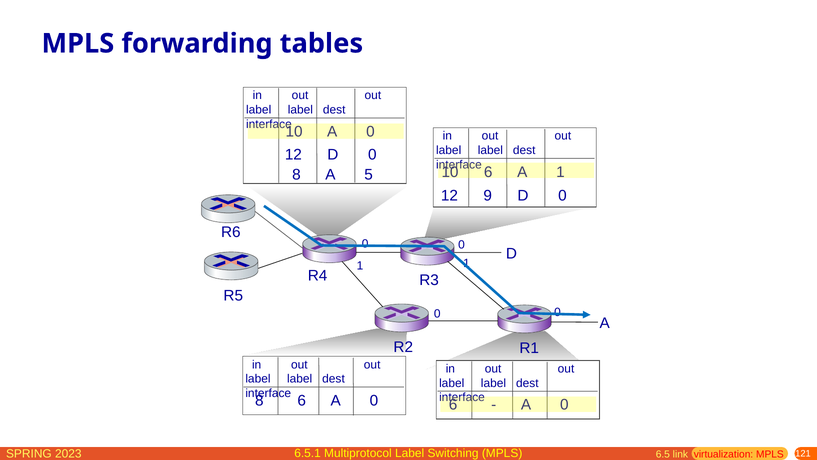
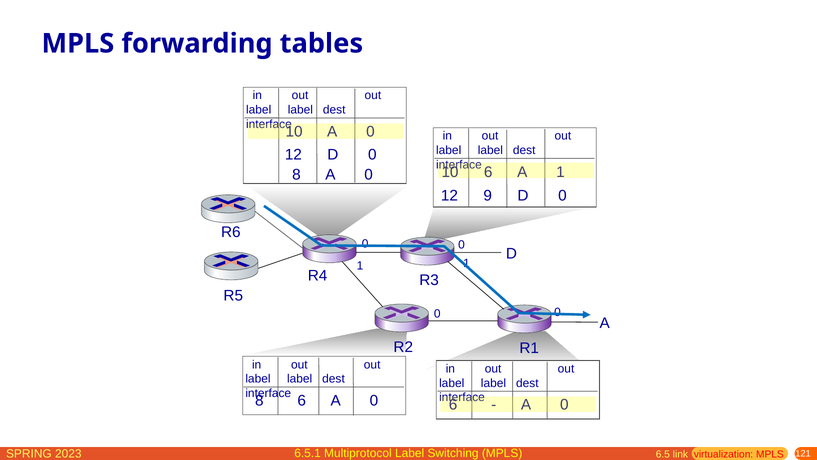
8 A 5: 5 -> 0 (369, 175)
